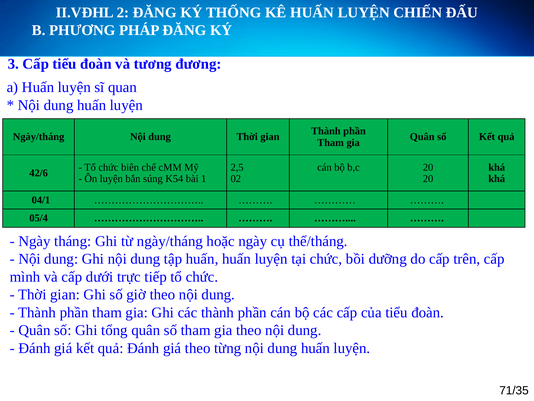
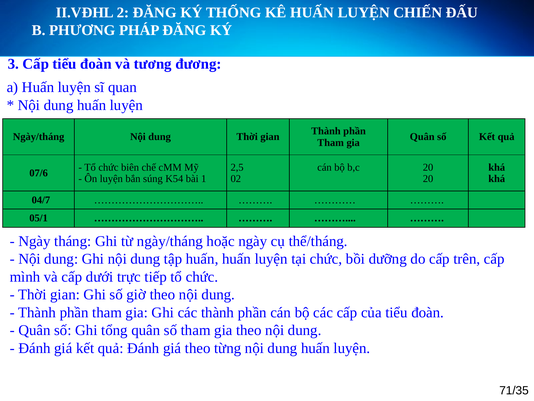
42/6: 42/6 -> 07/6 (39, 173)
04/1: 04/1 -> 04/7 (41, 200)
05/4: 05/4 -> 05/1 (39, 218)
